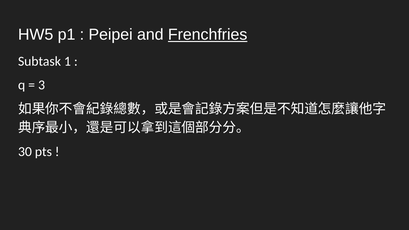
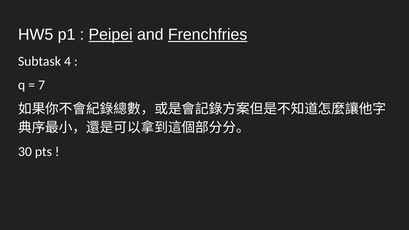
Peipei underline: none -> present (111, 35)
1: 1 -> 4 (68, 61)
3: 3 -> 7 (42, 85)
